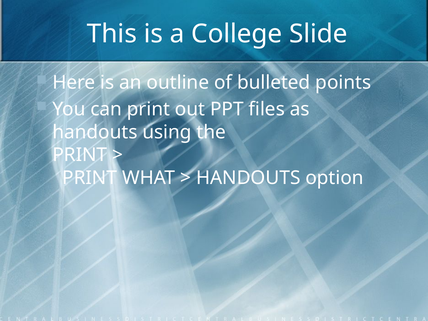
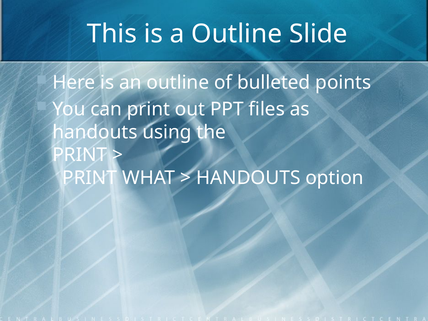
a College: College -> Outline (237, 34)
